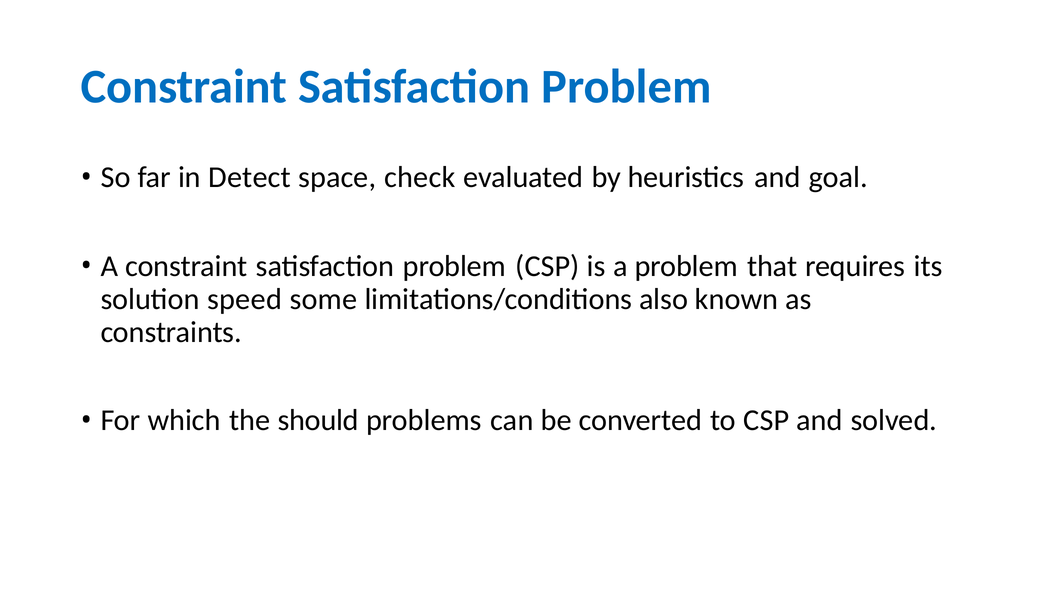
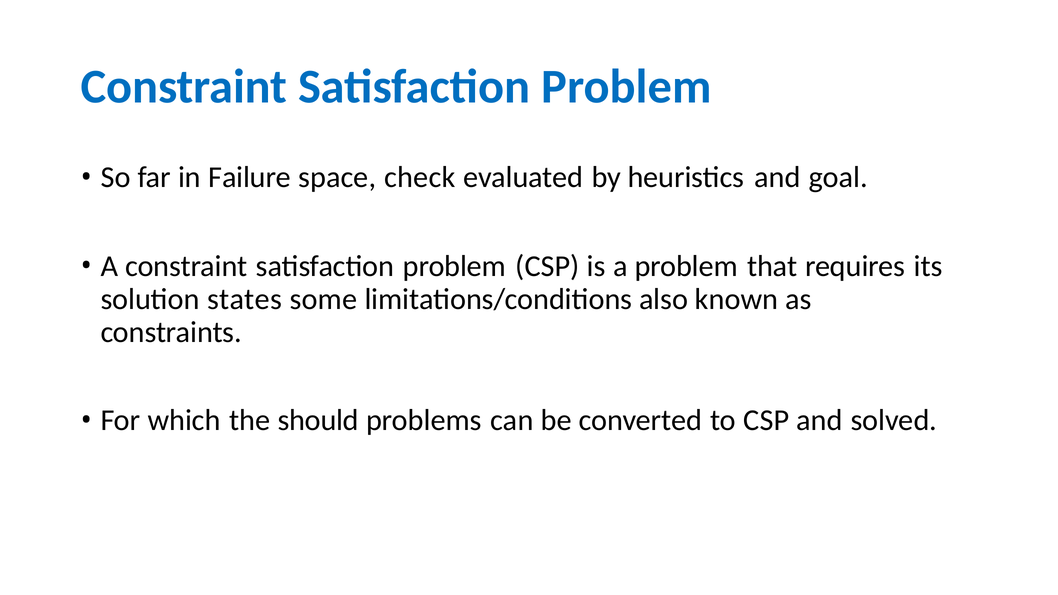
Detect: Detect -> Failure (250, 177)
speed: speed -> states (245, 299)
